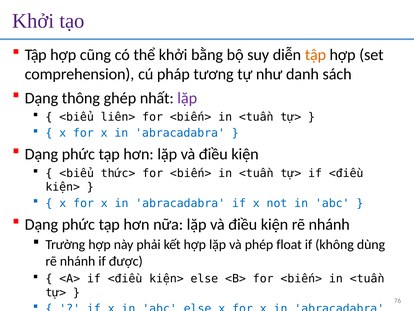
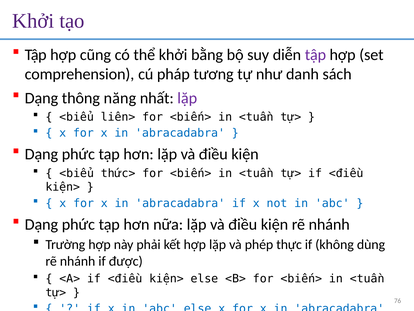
tập colour: orange -> purple (315, 55)
ghép: ghép -> năng (120, 98)
float: float -> thực (289, 244)
